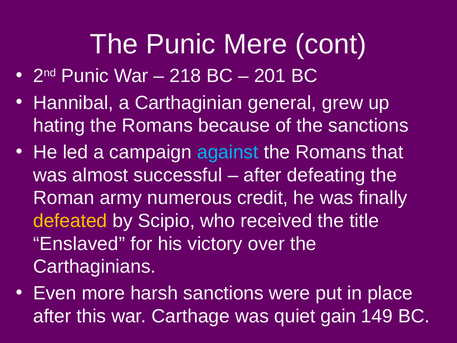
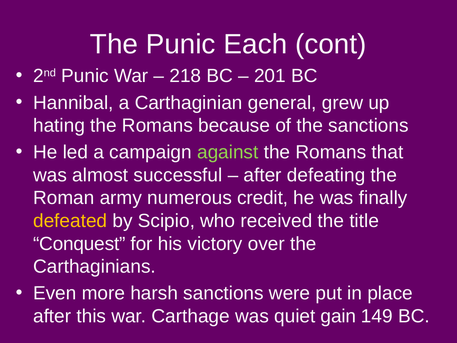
Mere: Mere -> Each (255, 44)
against colour: light blue -> light green (228, 152)
Enslaved: Enslaved -> Conquest (79, 244)
